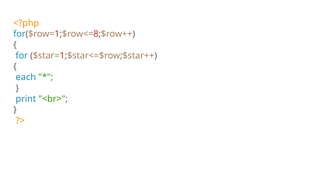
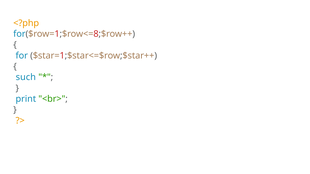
each: each -> such (26, 77)
